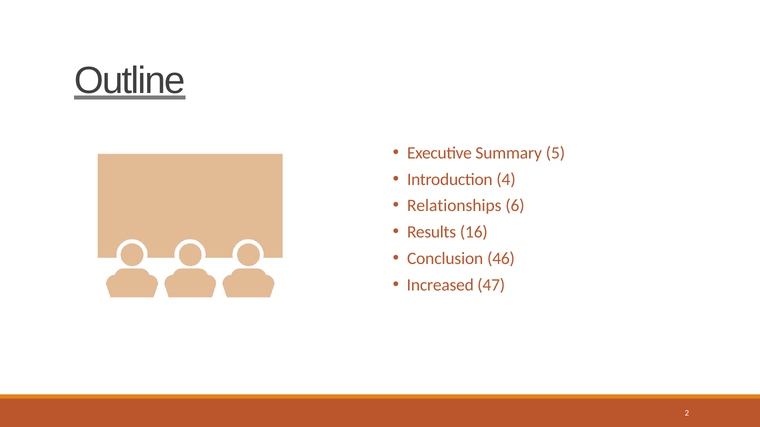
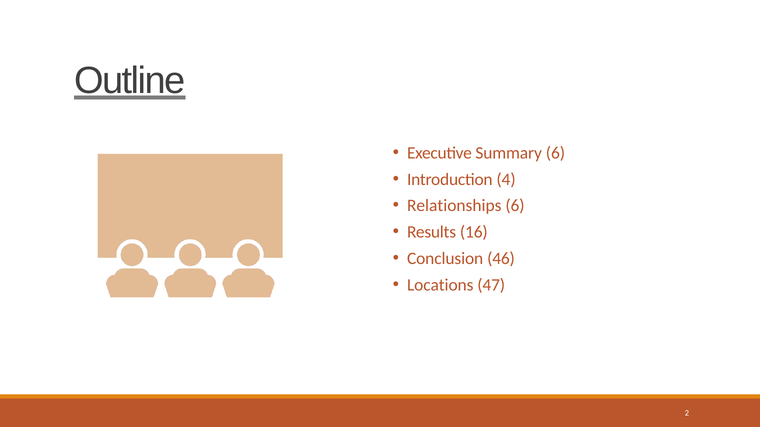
Summary 5: 5 -> 6 (555, 153)
Increased: Increased -> Locations (440, 285)
